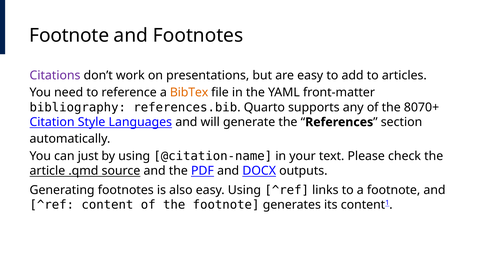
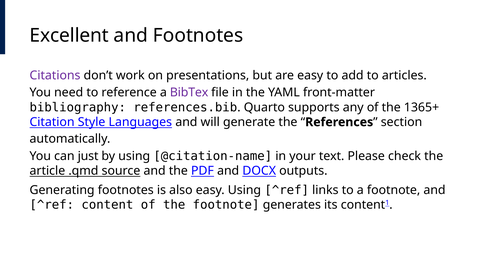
Footnote: Footnote -> Excellent (69, 36)
BibTex colour: orange -> purple (189, 93)
8070+: 8070+ -> 1365+ (422, 107)
